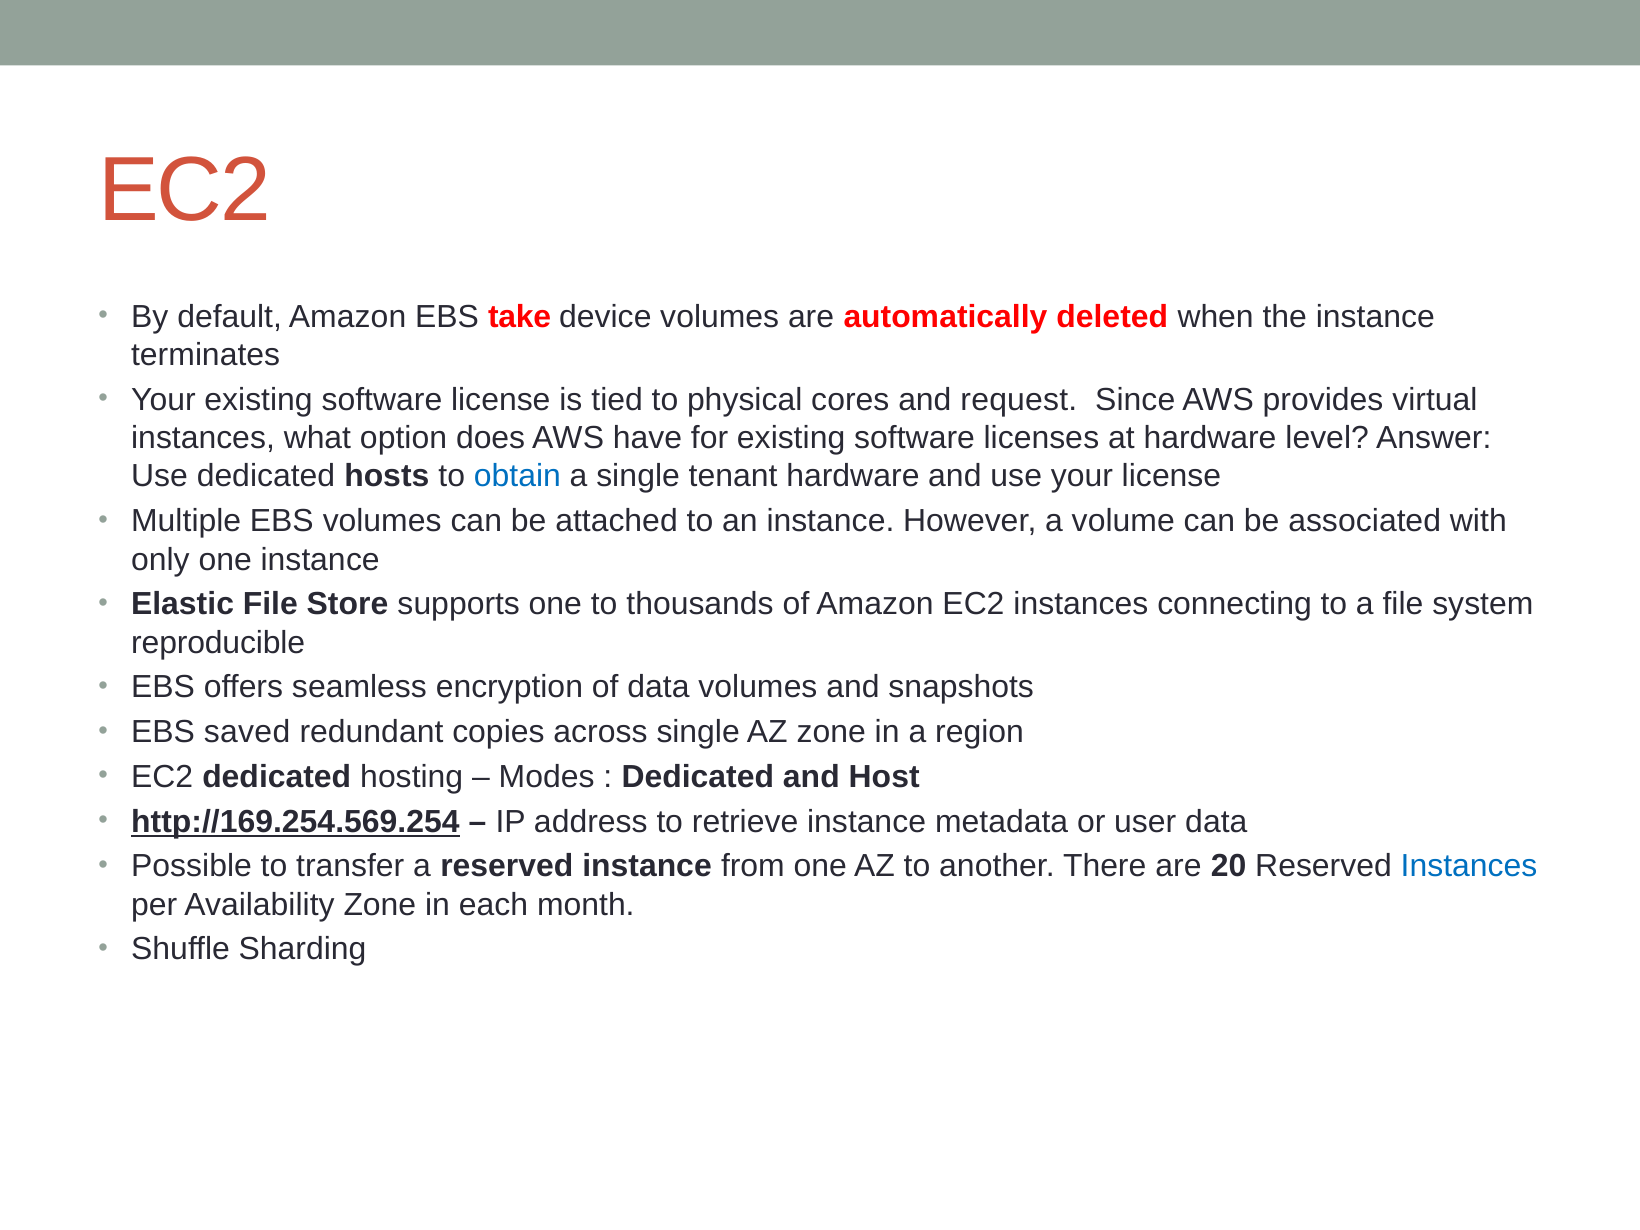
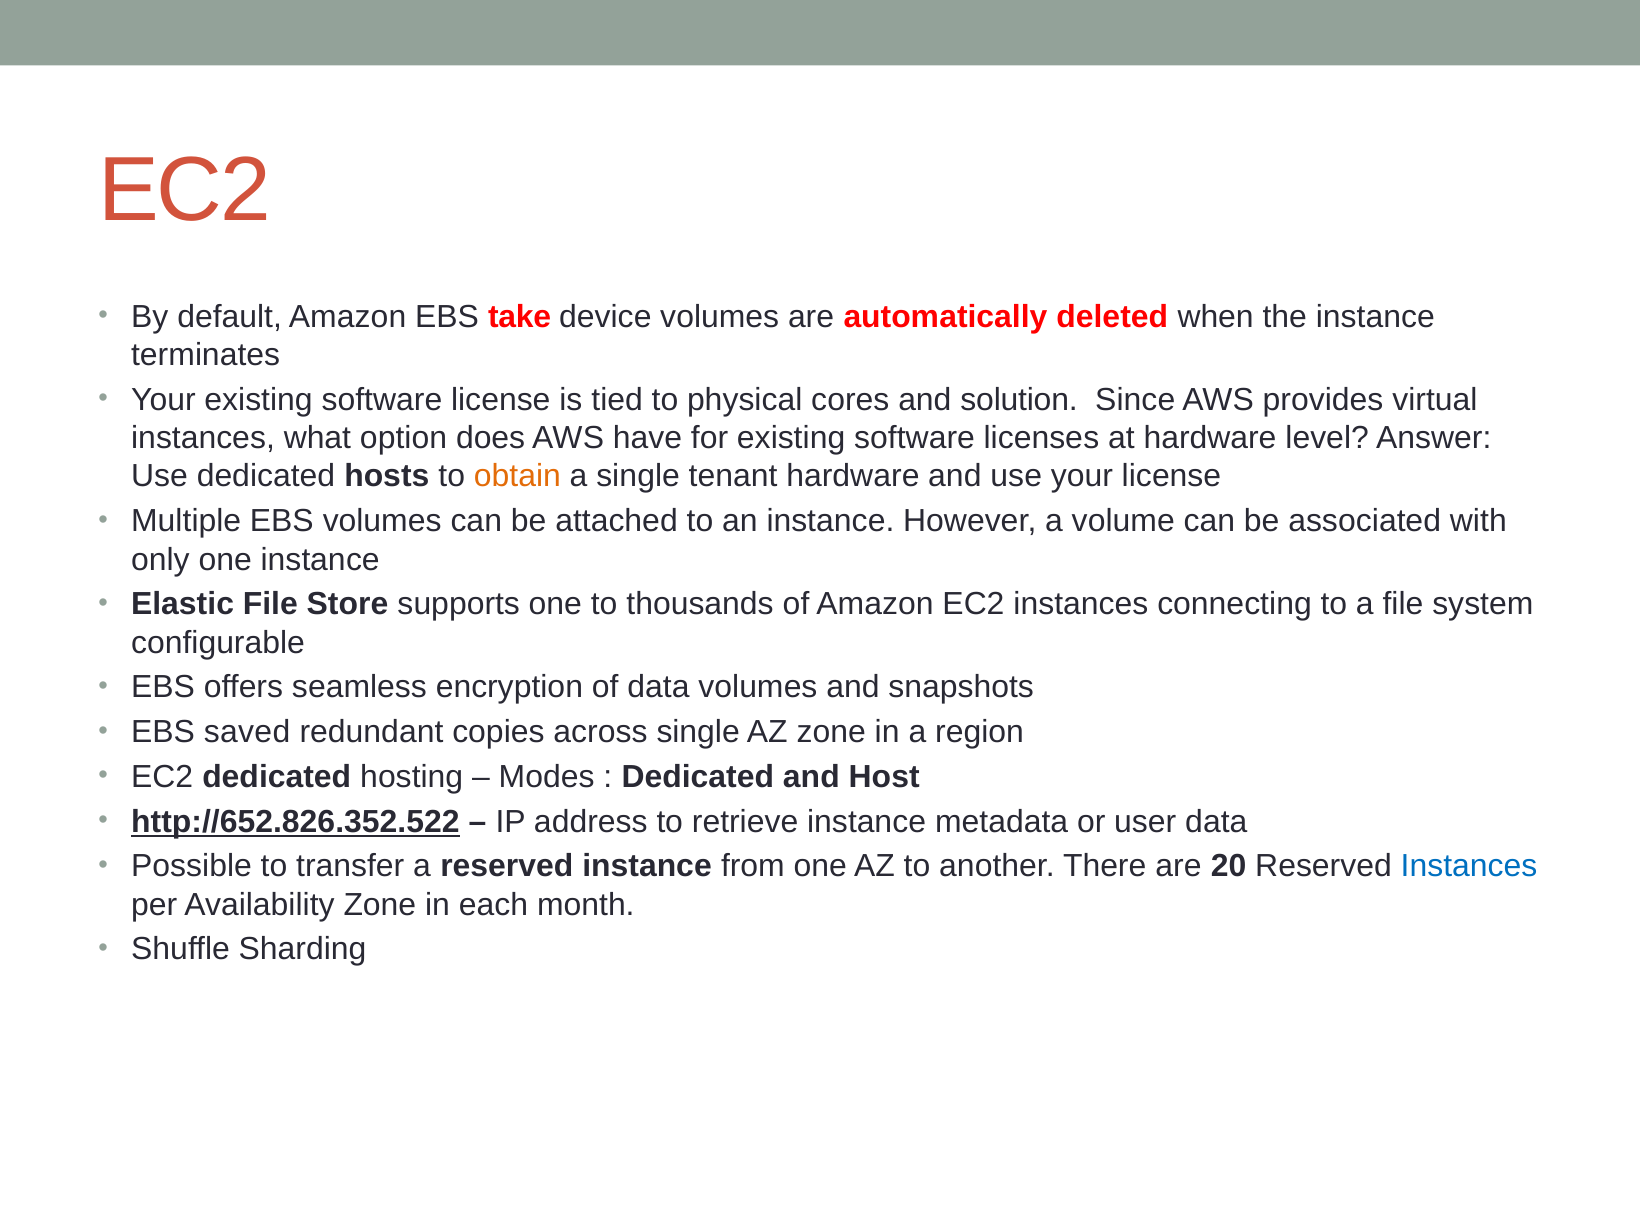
request: request -> solution (1019, 400)
obtain colour: blue -> orange (517, 476)
reproducible: reproducible -> configurable (218, 643)
http://169.254.569.254: http://169.254.569.254 -> http://652.826.352.522 (295, 822)
